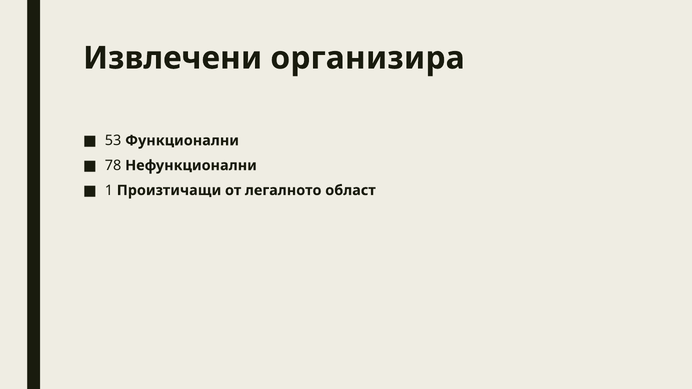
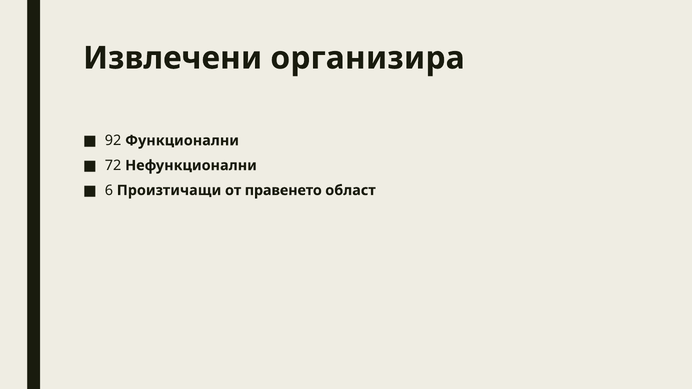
53: 53 -> 92 (113, 141)
78: 78 -> 72 (113, 166)
1: 1 -> 6 (109, 190)
легалното: легалното -> правенето (283, 190)
